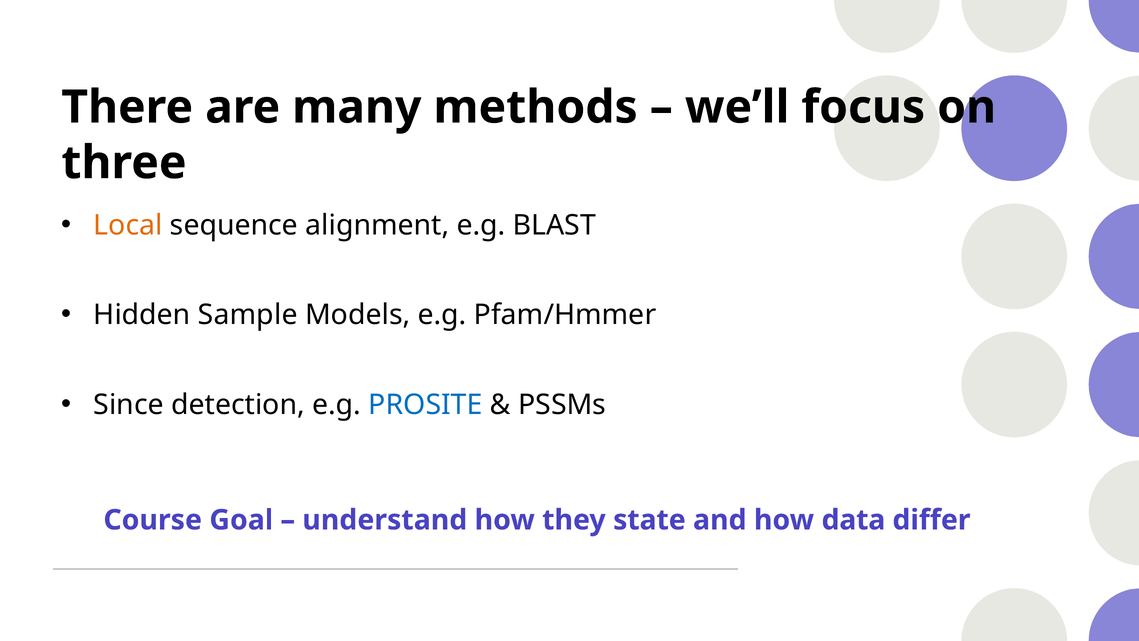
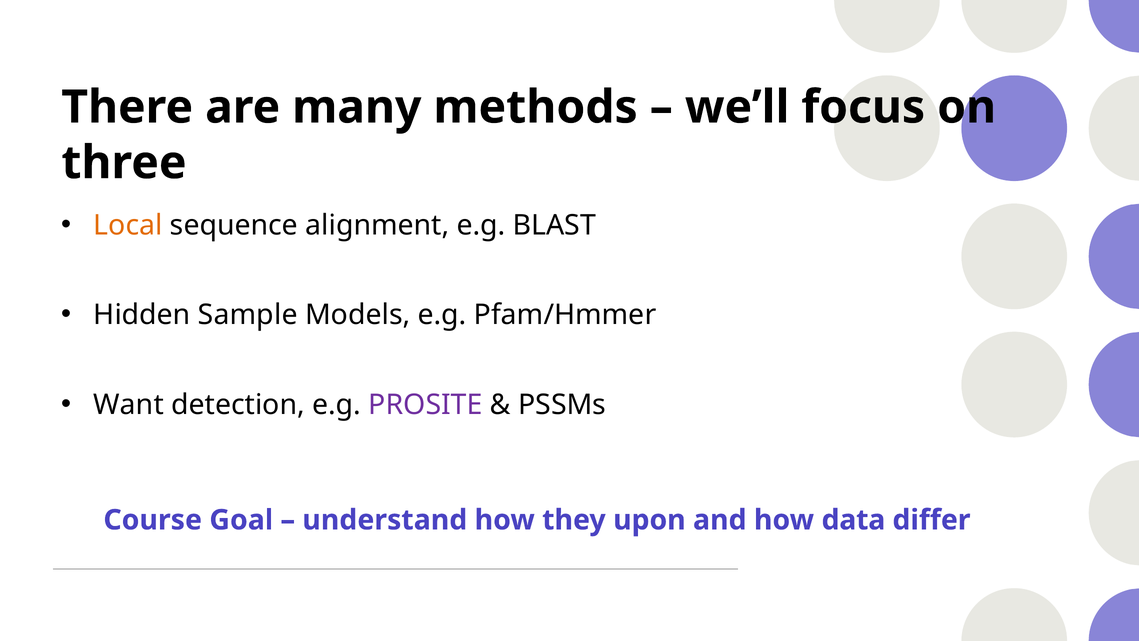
Since: Since -> Want (129, 405)
PROSITE colour: blue -> purple (426, 405)
state: state -> upon (649, 520)
